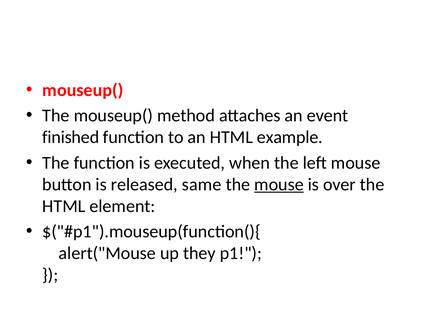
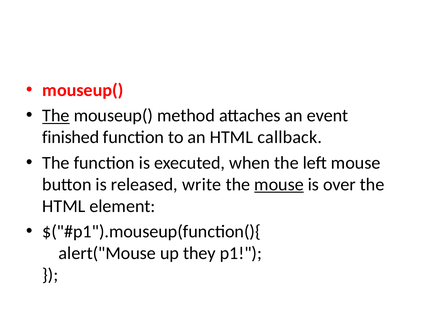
The underline: none -> present (56, 116)
example: example -> callback (290, 137)
same: same -> write (202, 185)
